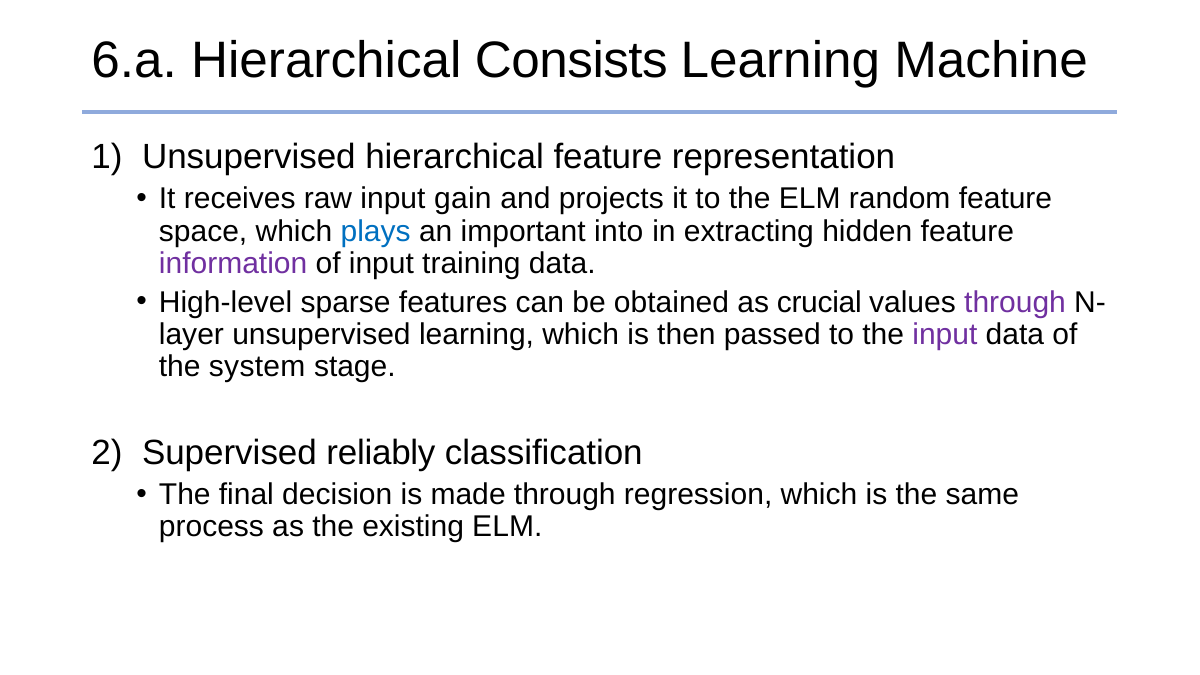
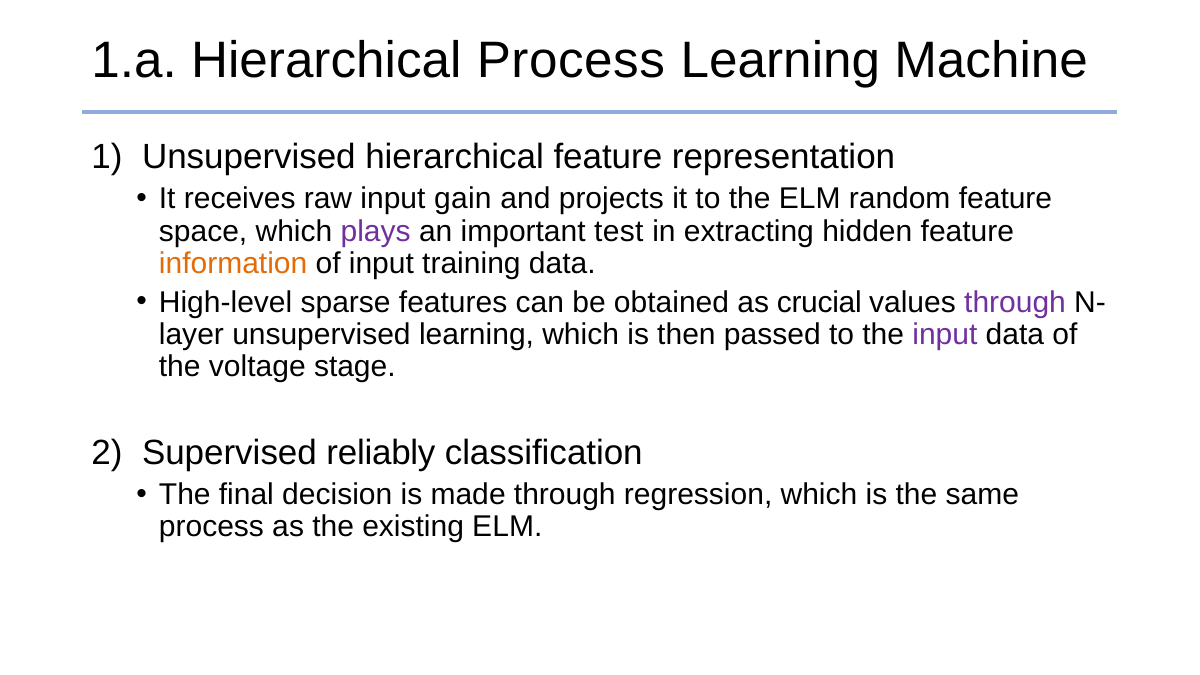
6.a: 6.a -> 1.a (134, 60)
Hierarchical Consists: Consists -> Process (571, 60)
plays colour: blue -> purple (376, 231)
into: into -> test (619, 231)
information colour: purple -> orange (233, 264)
system: system -> voltage (257, 367)
